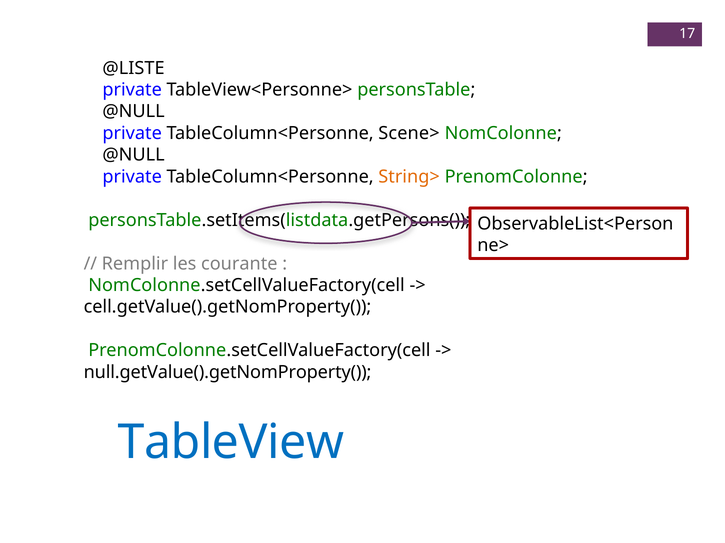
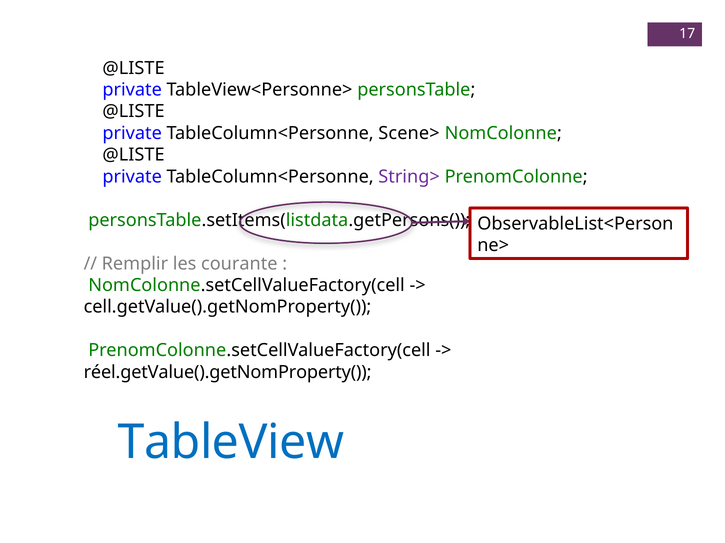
@NULL: @NULL -> @LISTE (134, 112)
@NULL: @NULL -> @LISTE (134, 155)
String> colour: orange -> purple (409, 177)
null.getValue().getNomProperty(: null.getValue().getNomProperty( -> réel.getValue().getNomProperty( (228, 373)
